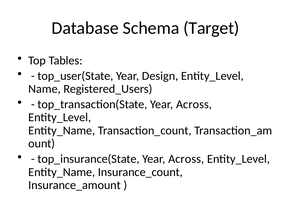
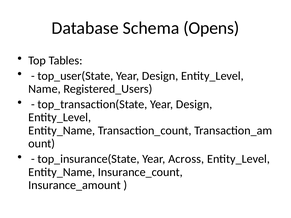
Target: Target -> Opens (211, 28)
top_transaction(State Year Across: Across -> Design (194, 104)
